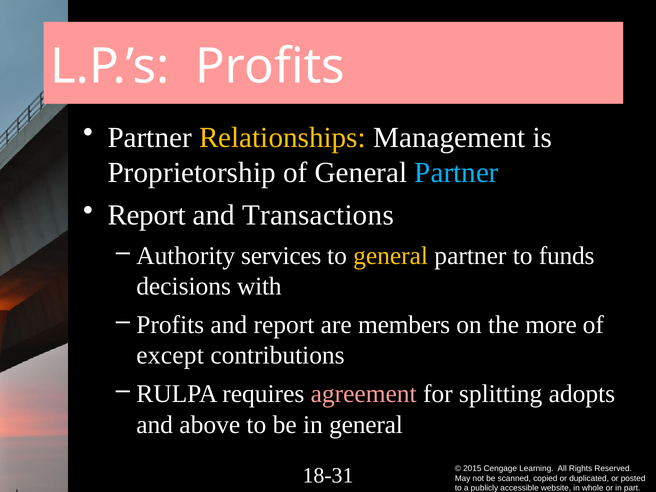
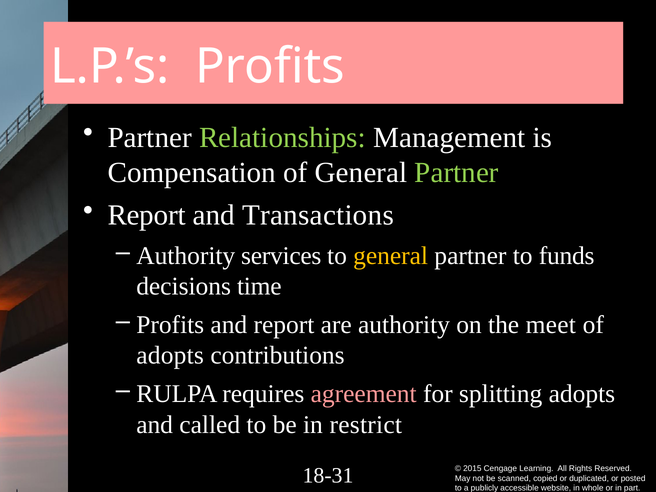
Relationships colour: yellow -> light green (282, 138)
Proprietorship: Proprietorship -> Compensation (192, 173)
Partner colour: light blue -> light green (457, 173)
with: with -> time (259, 286)
are members: members -> authority (404, 325)
more: more -> meet (551, 325)
except: except -> adopts (170, 356)
above: above -> called (210, 425)
in general: general -> restrict (366, 425)
